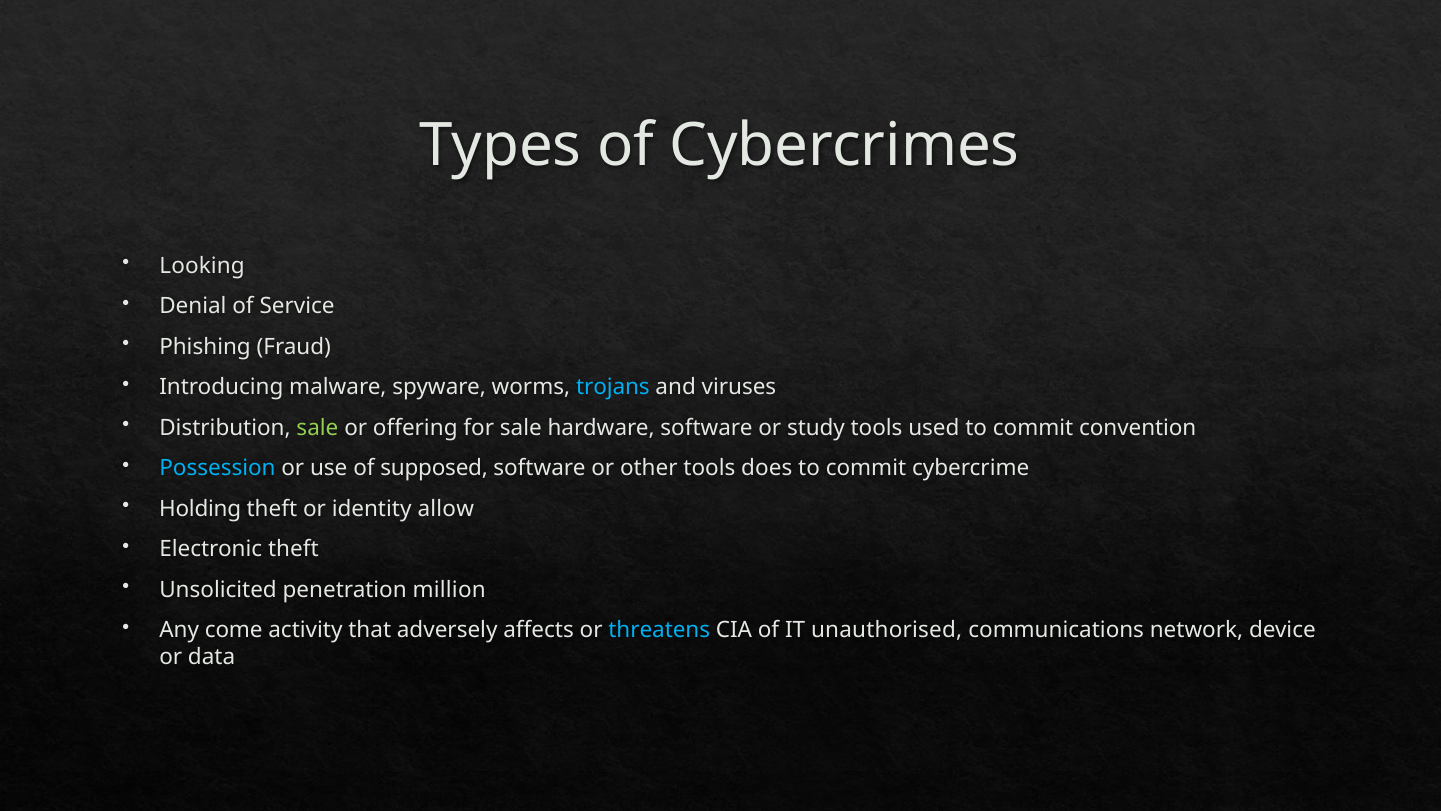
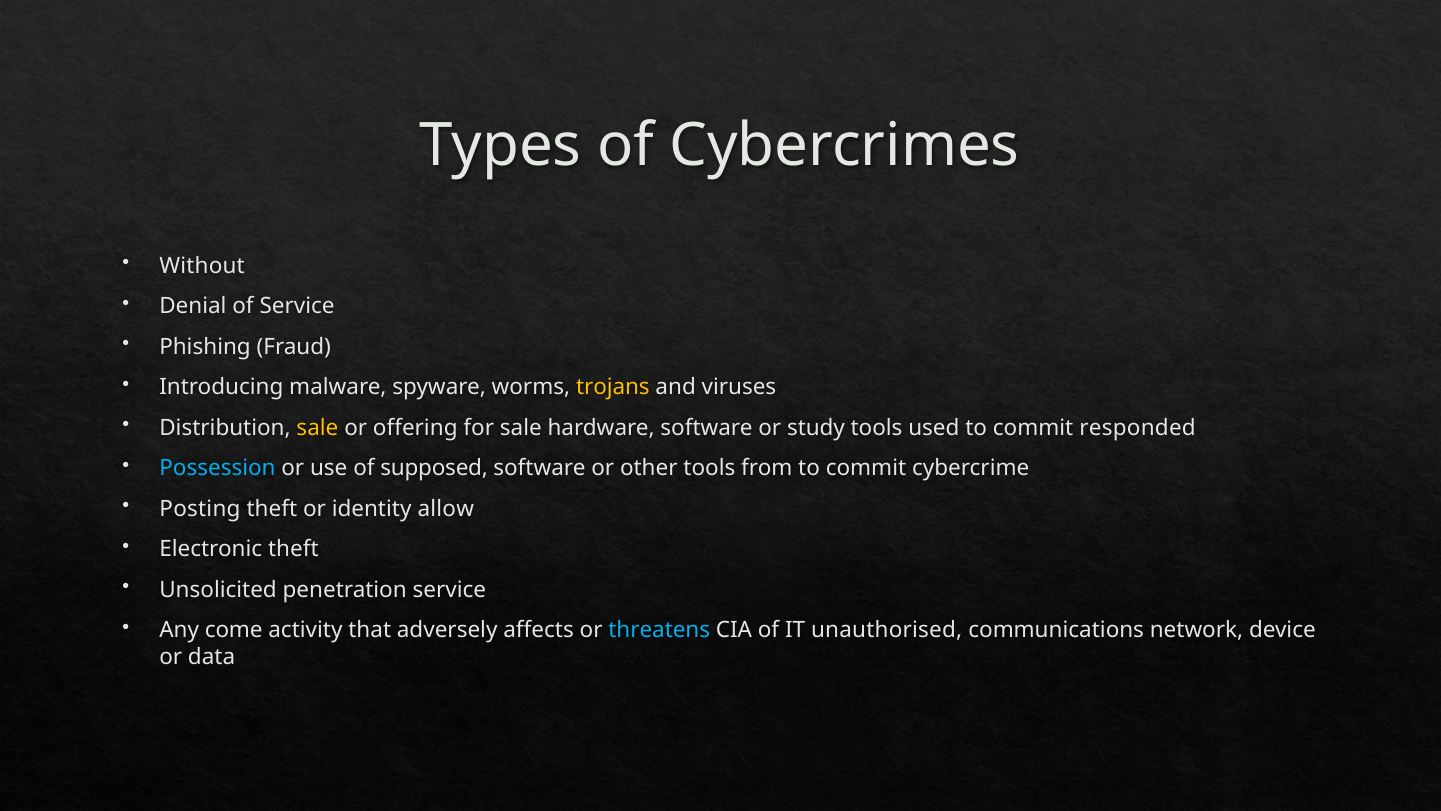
Looking: Looking -> Without (202, 266)
trojans colour: light blue -> yellow (613, 387)
sale colour: light green -> yellow (317, 427)
convention: convention -> responded (1138, 427)
does: does -> from (767, 468)
Holding: Holding -> Posting (200, 508)
penetration million: million -> service (449, 589)
